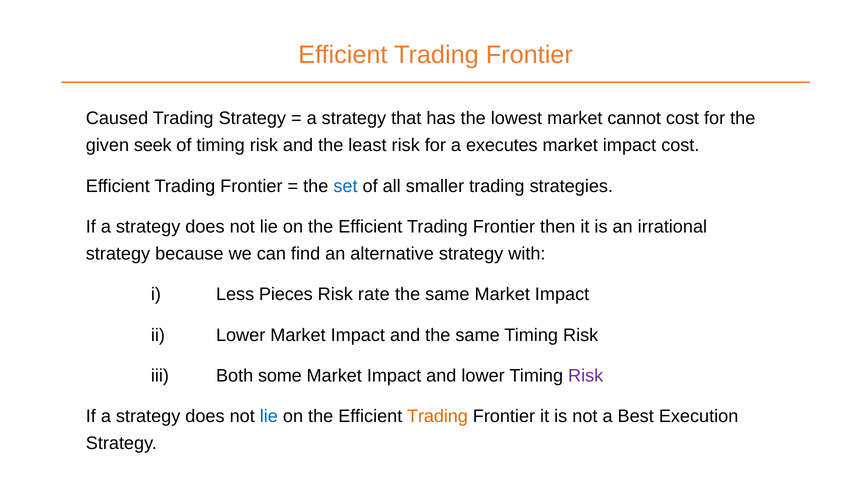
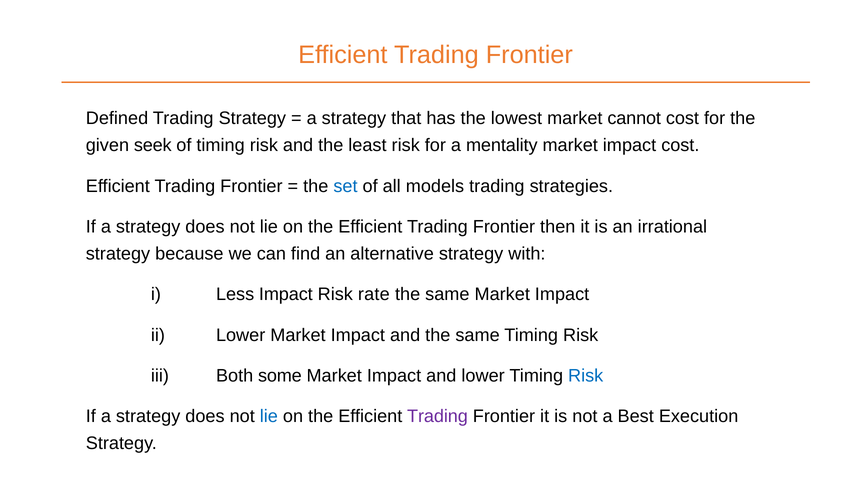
Caused: Caused -> Defined (117, 118)
executes: executes -> mentality (502, 145)
smaller: smaller -> models (435, 186)
Less Pieces: Pieces -> Impact (286, 295)
Risk colour: purple -> blue (586, 376)
Trading colour: orange -> purple (437, 417)
